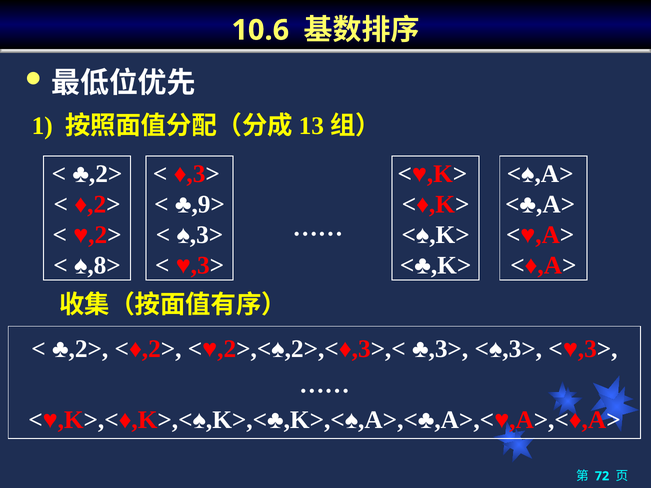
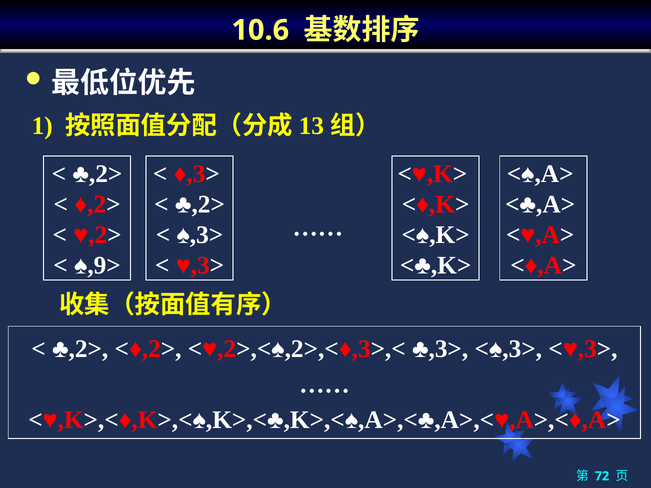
♣,9>: ♣,9> -> ♣,2> (200, 205)
♠,8>: ♠,8> -> ♠,9> (97, 265)
